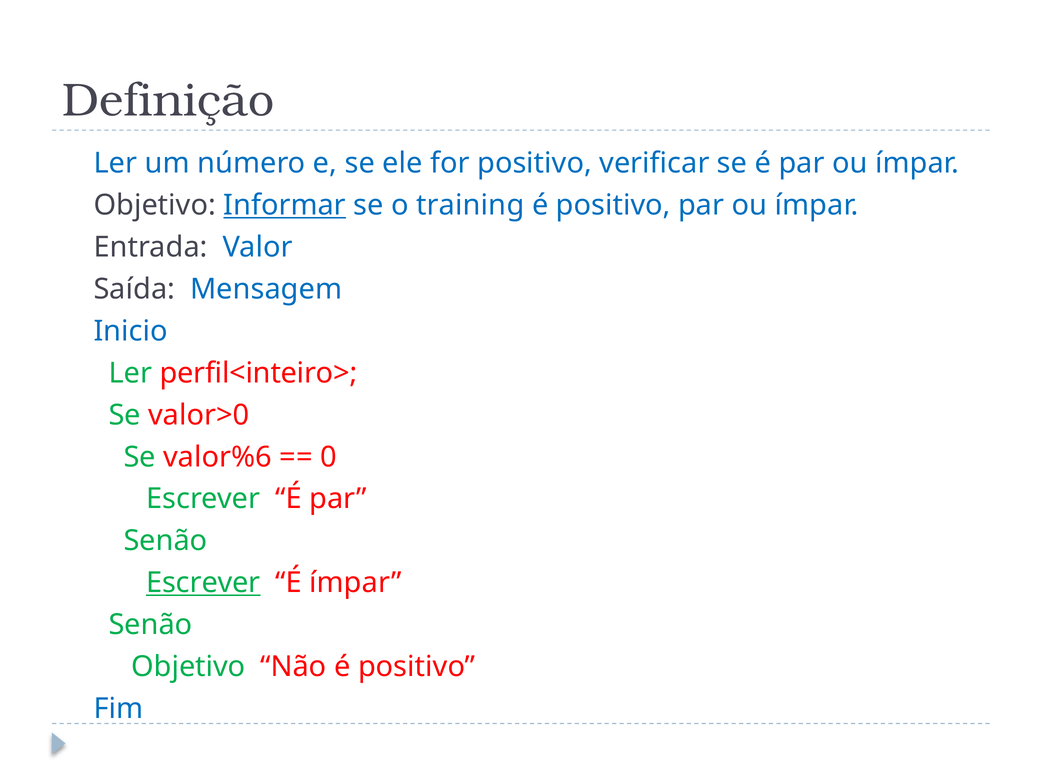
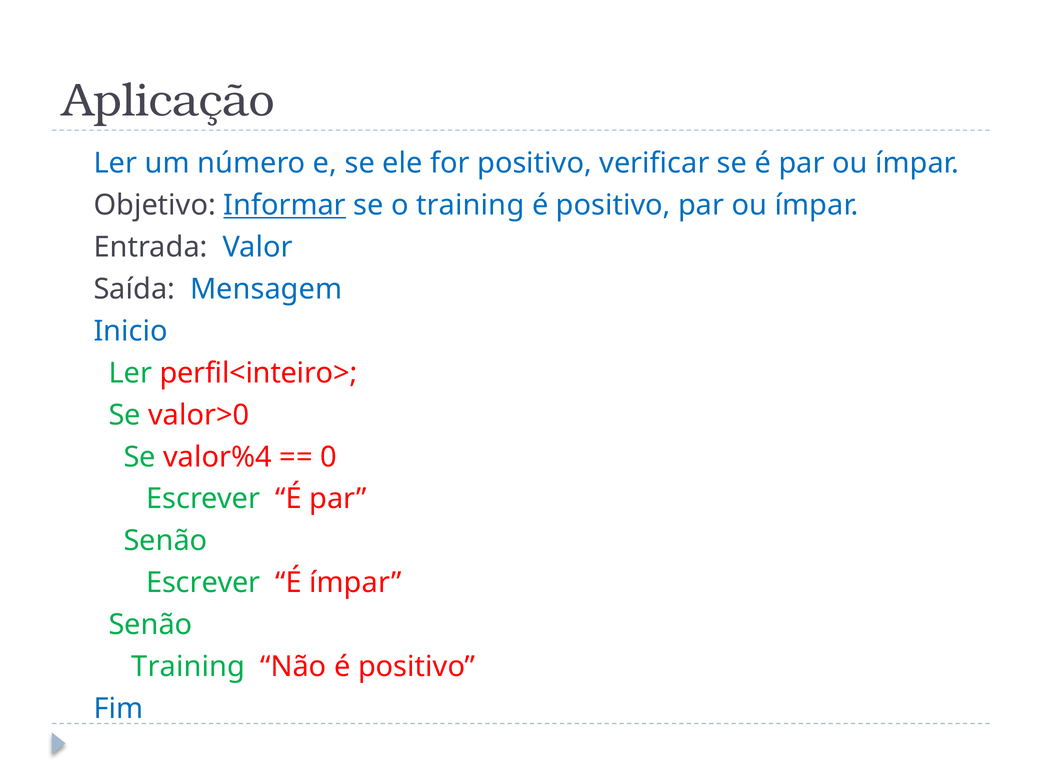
Definição: Definição -> Aplicação (169, 101)
valor%6: valor%6 -> valor%4 (218, 457)
Escrever underline: present -> none (203, 583)
Objetivo: Objetivo -> Training (188, 667)
